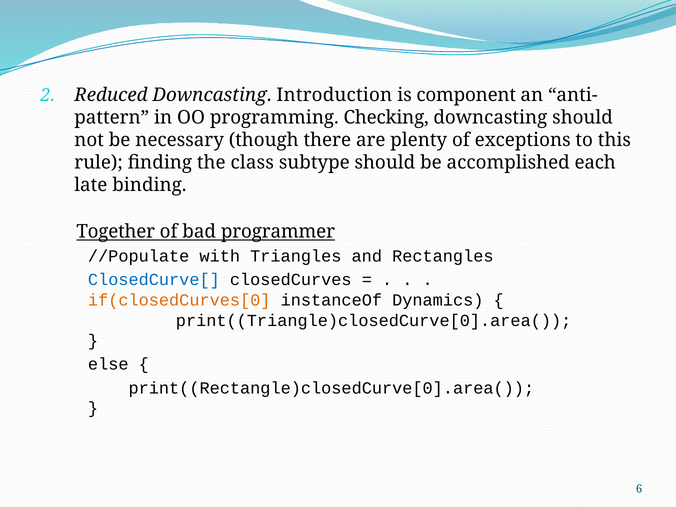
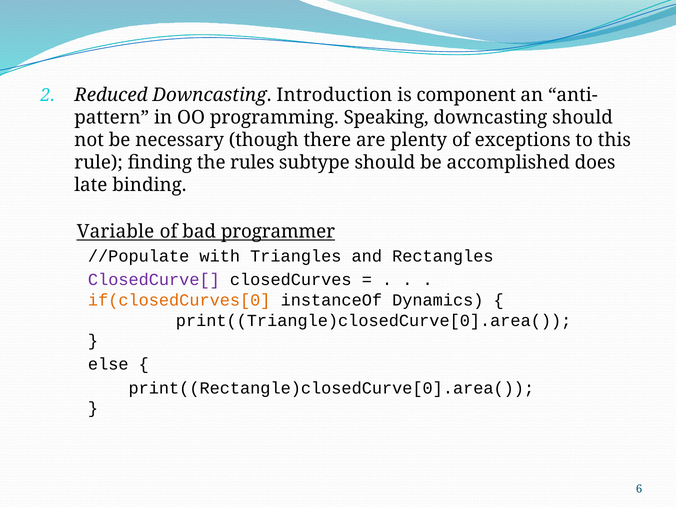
Checking: Checking -> Speaking (386, 117)
class: class -> rules (252, 162)
each: each -> does (595, 162)
Together: Together -> Variable (116, 232)
ClosedCurve[ colour: blue -> purple (154, 280)
